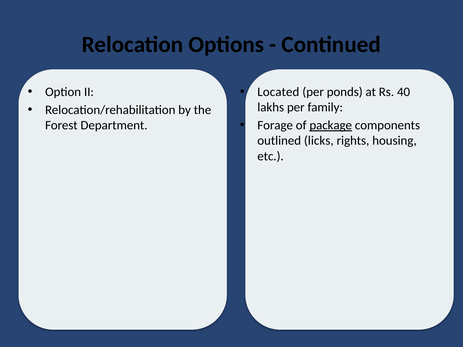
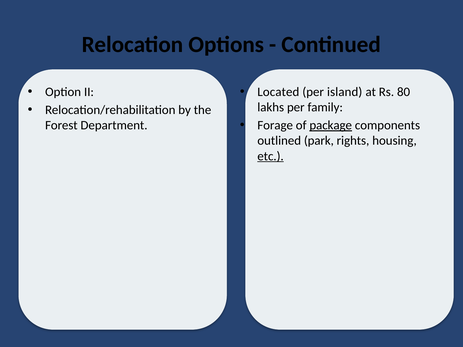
ponds: ponds -> island (345, 92)
40: 40 -> 80 (404, 92)
licks: licks -> park (319, 141)
etc underline: none -> present (271, 156)
